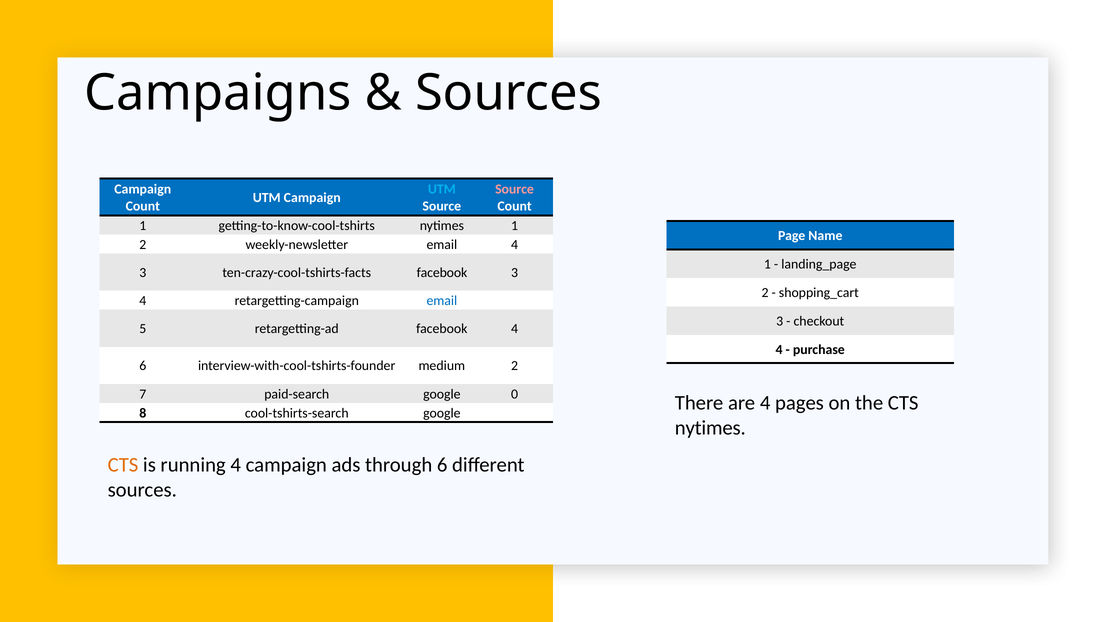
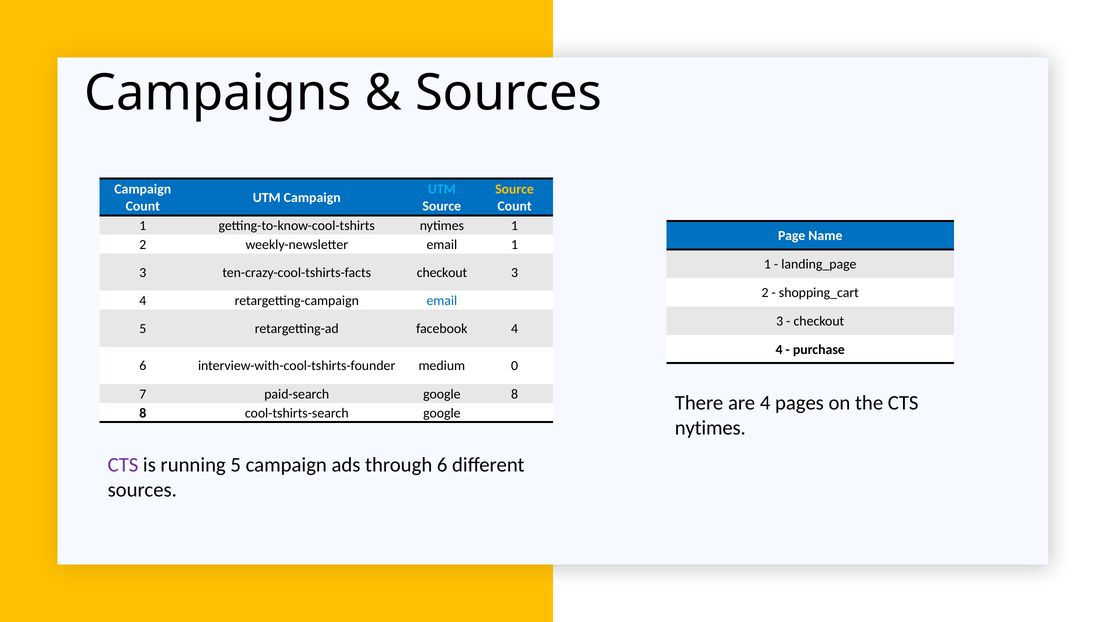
Source colour: pink -> yellow (515, 189)
email 4: 4 -> 1 (515, 245)
ten-crazy-cool-tshirts-facts facebook: facebook -> checkout (442, 273)
medium 2: 2 -> 0 (515, 366)
google 0: 0 -> 8 (515, 394)
CTS colour: orange -> purple (123, 465)
running 4: 4 -> 5 (236, 465)
